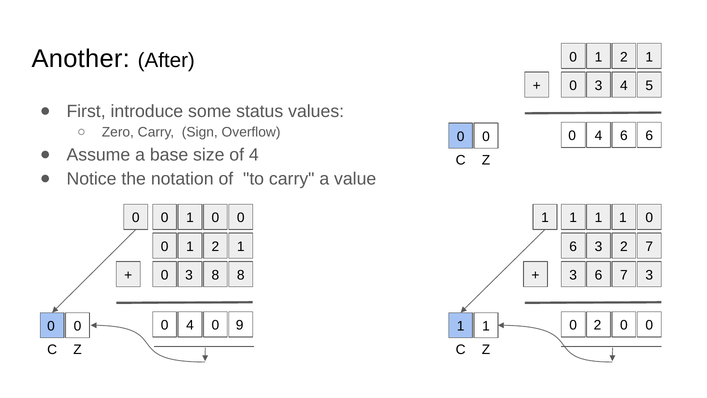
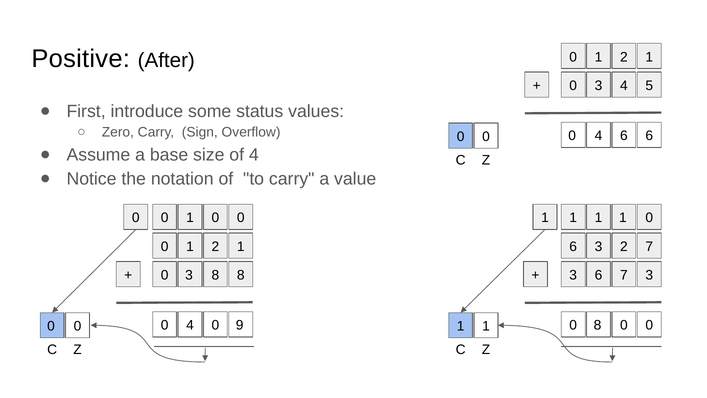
Another: Another -> Positive (81, 59)
0 2: 2 -> 8 (597, 325)
